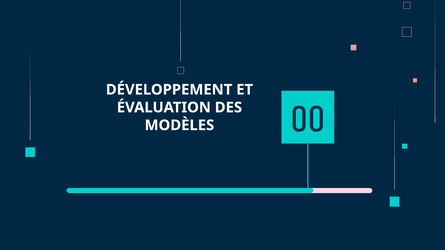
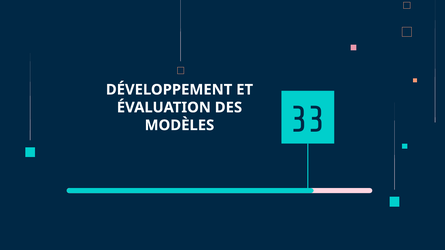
00: 00 -> 33 (308, 120)
